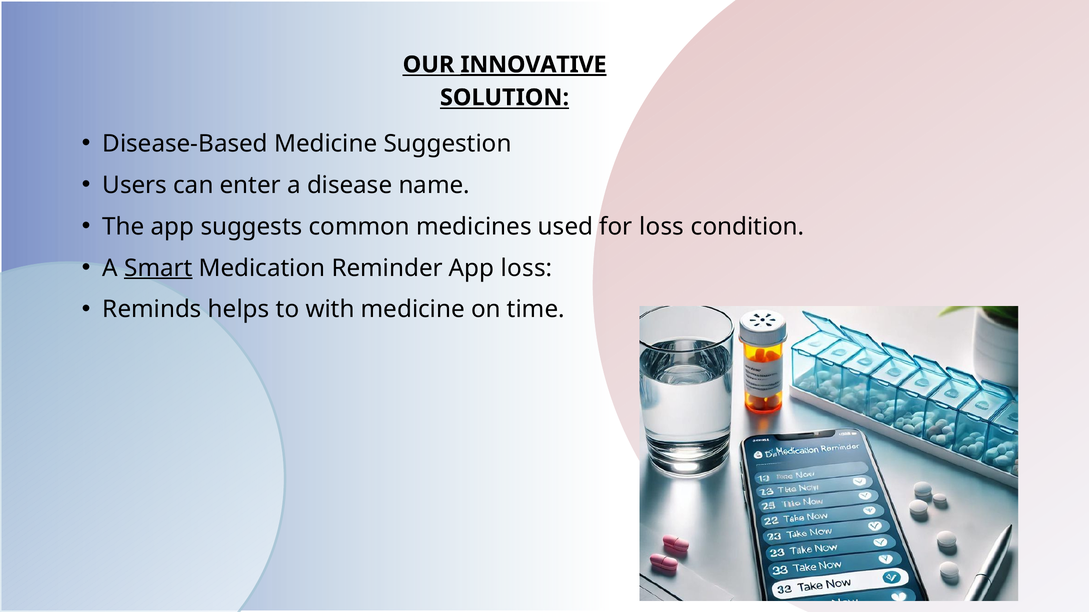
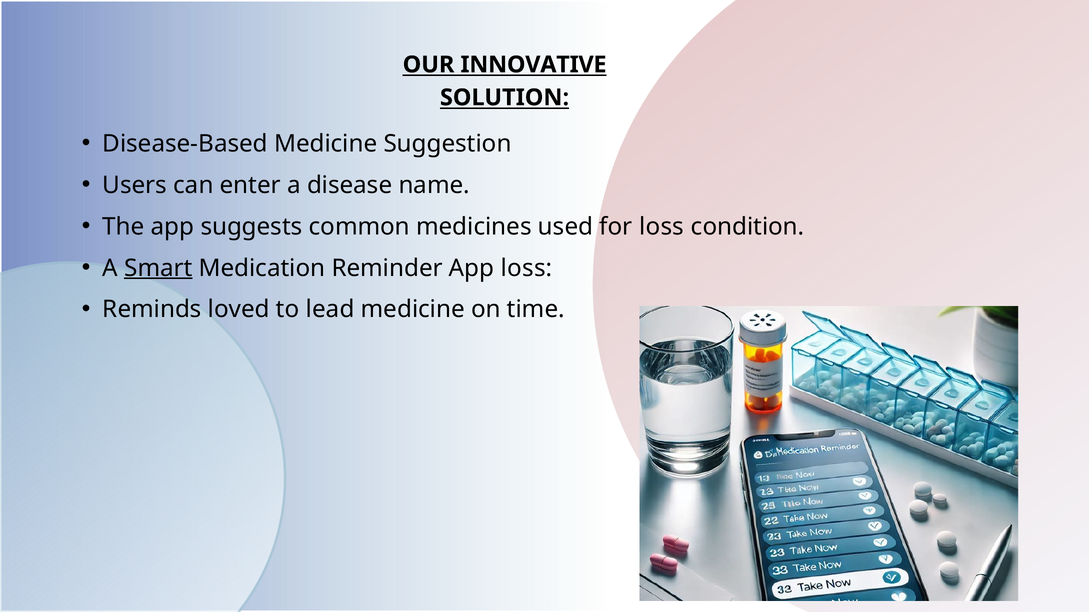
INNOVATIVE underline: present -> none (533, 65)
helps: helps -> loved (239, 310)
with: with -> lead (330, 310)
